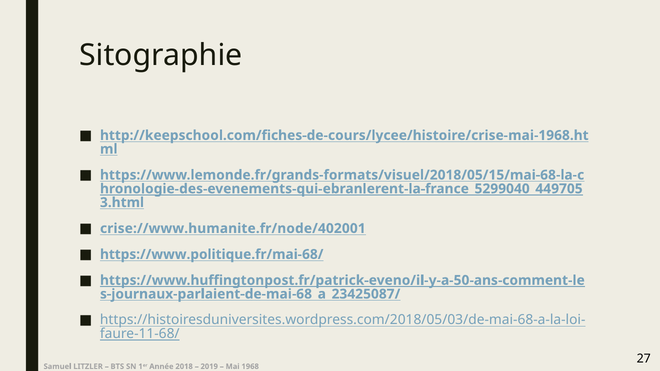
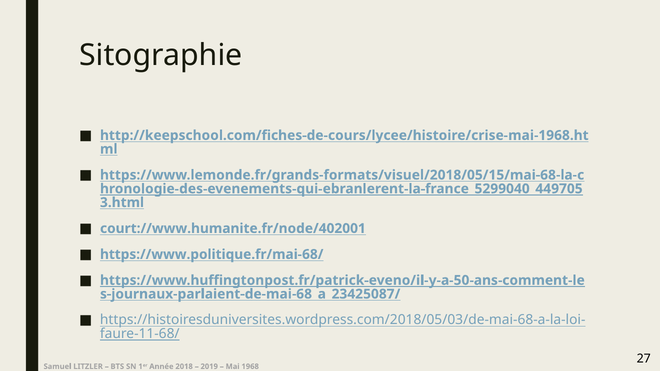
crise://www.humanite.fr/node/402001: crise://www.humanite.fr/node/402001 -> court://www.humanite.fr/node/402001 (233, 229)
